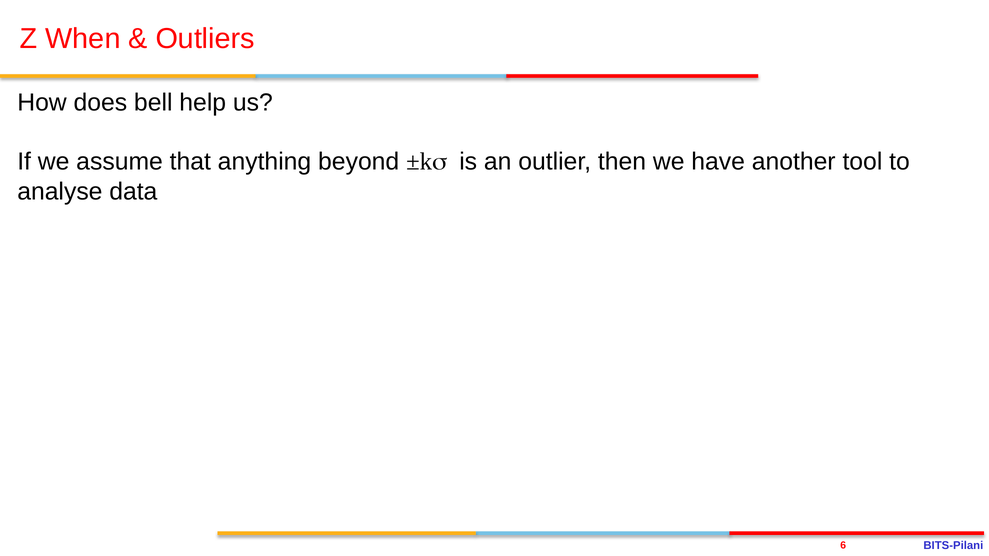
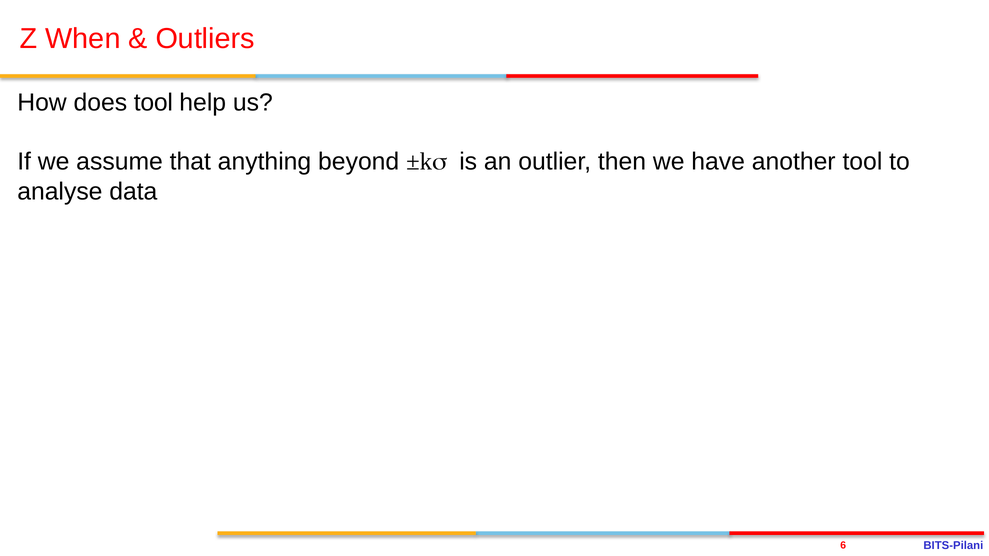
does bell: bell -> tool (153, 103)
